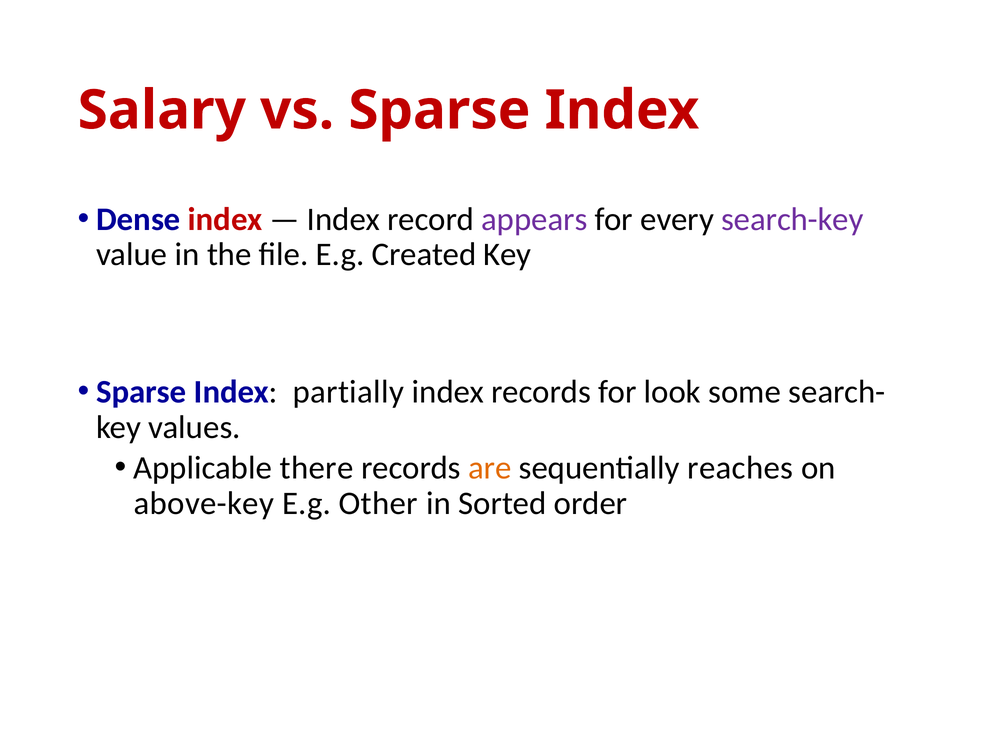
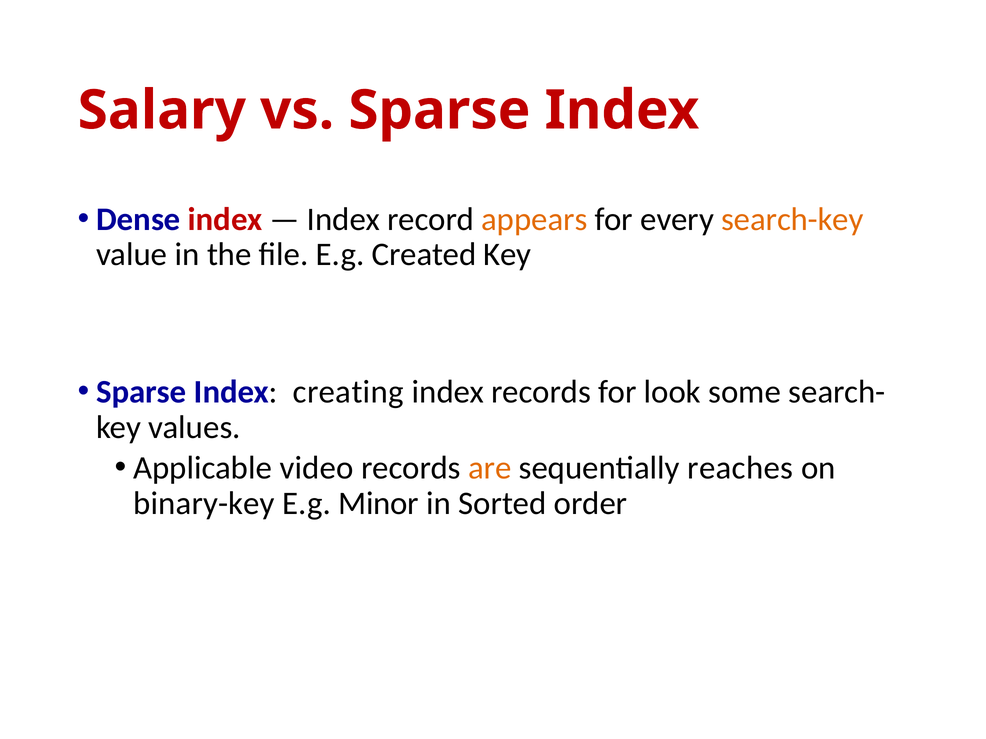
appears colour: purple -> orange (534, 219)
search-key colour: purple -> orange (792, 219)
partially: partially -> creating (348, 392)
there: there -> video (317, 468)
above-key: above-key -> binary-key (204, 504)
Other: Other -> Minor (379, 504)
